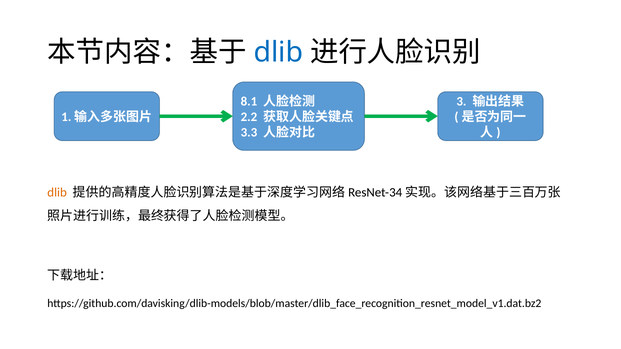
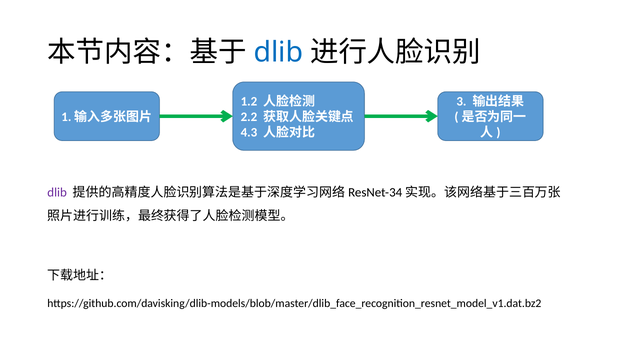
8.1: 8.1 -> 1.2 (249, 102)
3.3: 3.3 -> 4.3 (249, 133)
dlib colour: orange -> purple (57, 193)
